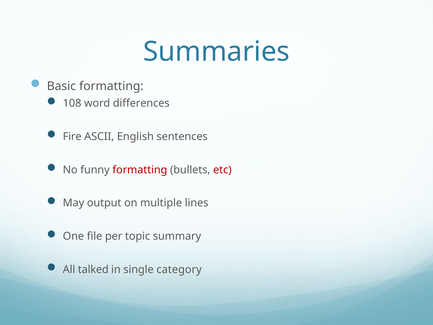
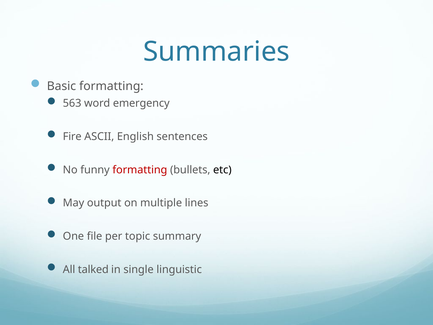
108: 108 -> 563 (72, 103)
differences: differences -> emergency (141, 103)
etc colour: red -> black (222, 170)
category: category -> linguistic (179, 269)
